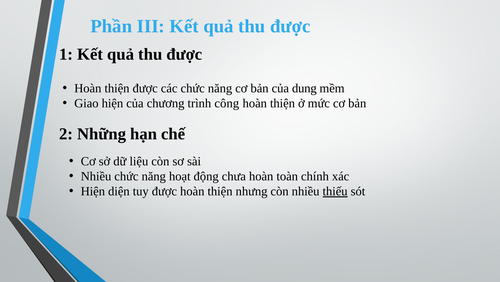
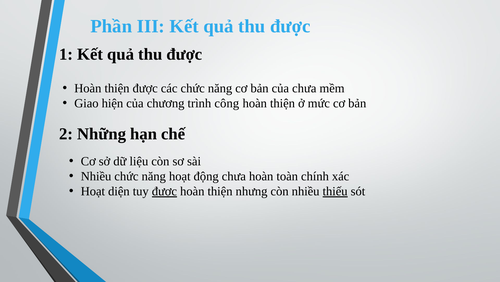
của dung: dung -> chưa (304, 88)
Hiện: Hiện -> Hoạt (93, 191)
được underline: none -> present (164, 191)
